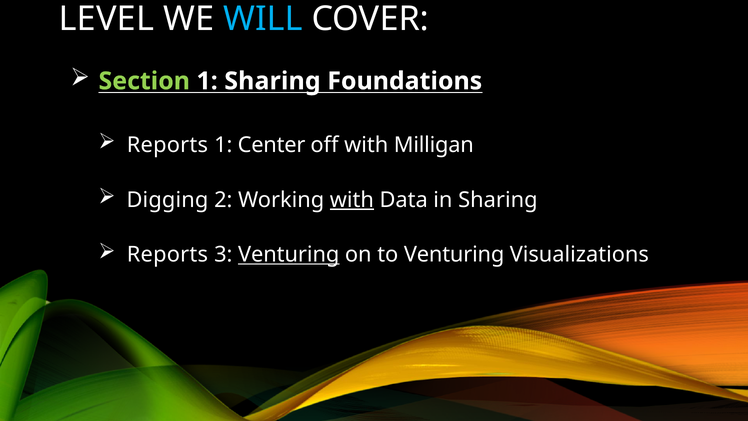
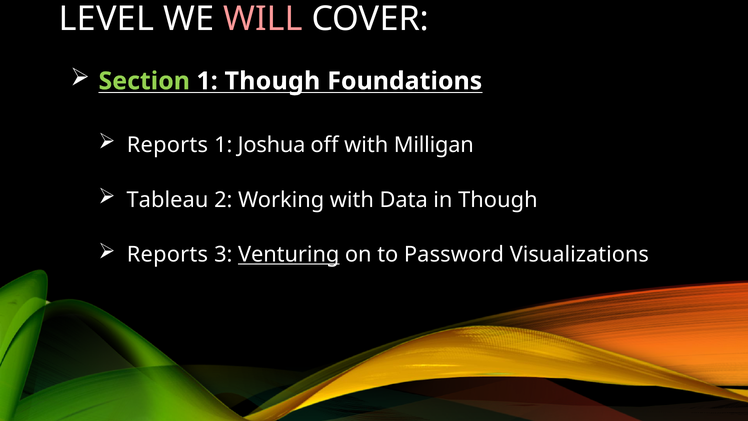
WILL colour: light blue -> pink (263, 19)
1 Sharing: Sharing -> Though (272, 81)
Center: Center -> Joshua (272, 145)
Digging: Digging -> Tableau (167, 200)
with underline: present -> none (352, 200)
in Sharing: Sharing -> Though (498, 200)
to Venturing: Venturing -> Password (454, 254)
